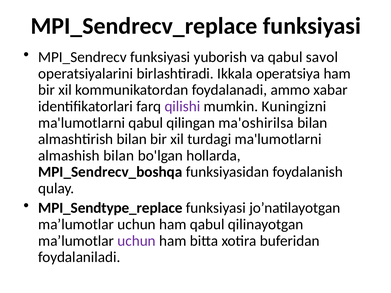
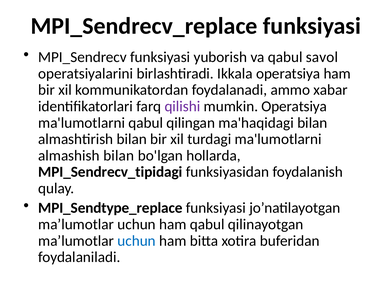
mumkin Kuningizni: Kuningizni -> Operatsiya (294, 106)
ma'oshirilsa: ma'oshirilsa -> ma'haqidagi (256, 123)
MPI_Sendrecv_boshqa: MPI_Sendrecv_boshqa -> MPI_Sendrecv_tipidagi (110, 172)
uchun colour: purple -> blue (137, 241)
